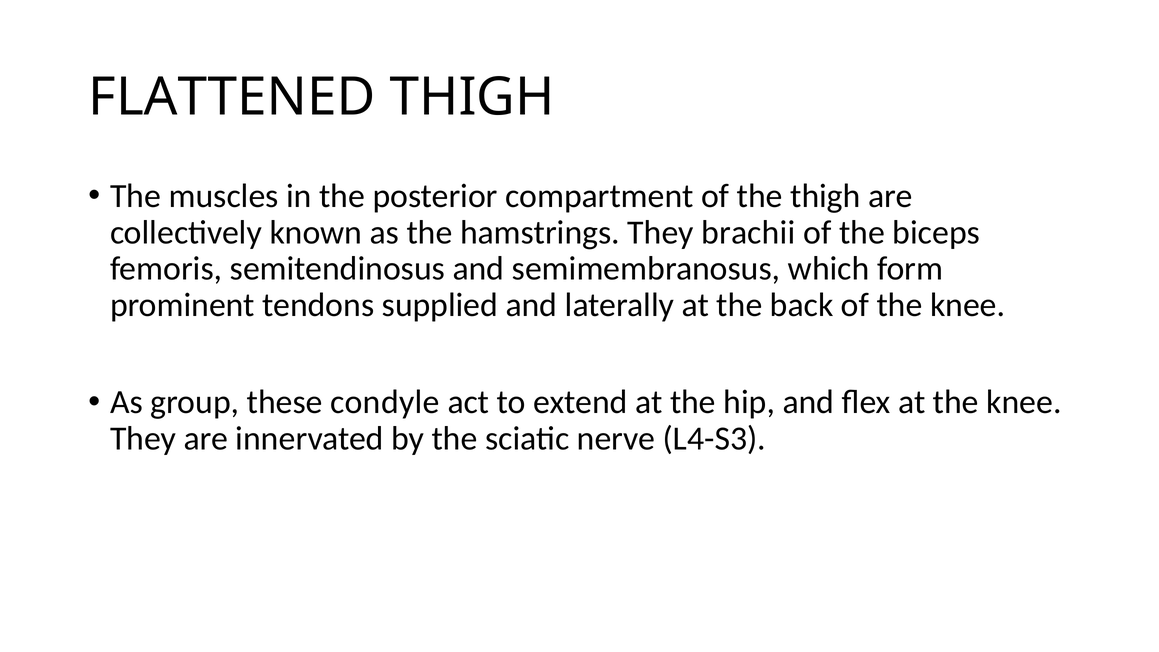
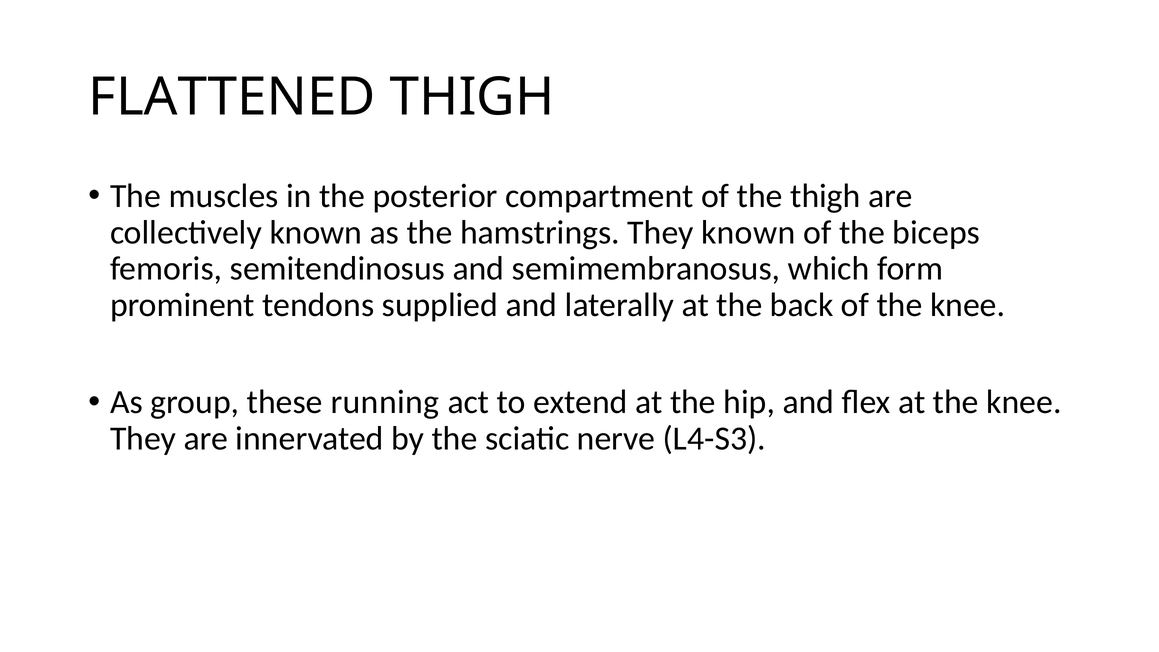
They brachii: brachii -> known (748, 232)
condyle: condyle -> running (385, 402)
